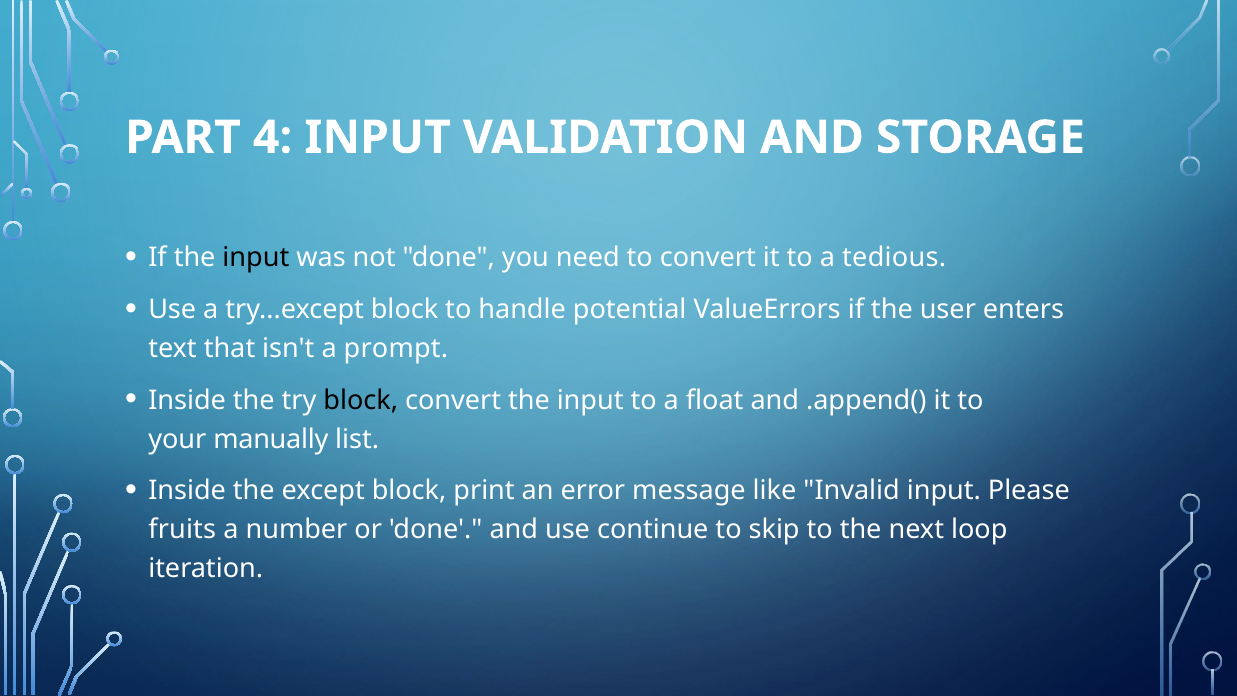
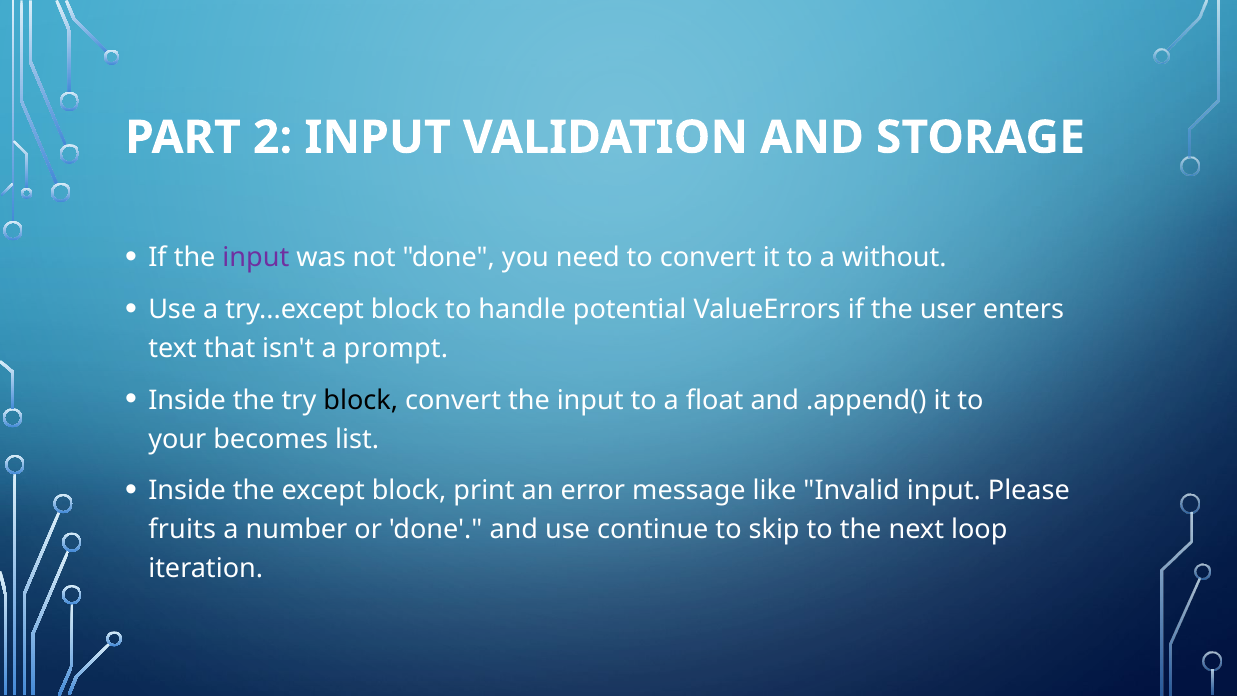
4: 4 -> 2 (273, 137)
input colour: black -> purple (256, 257)
tedious: tedious -> without (894, 257)
manually: manually -> becomes (271, 439)
